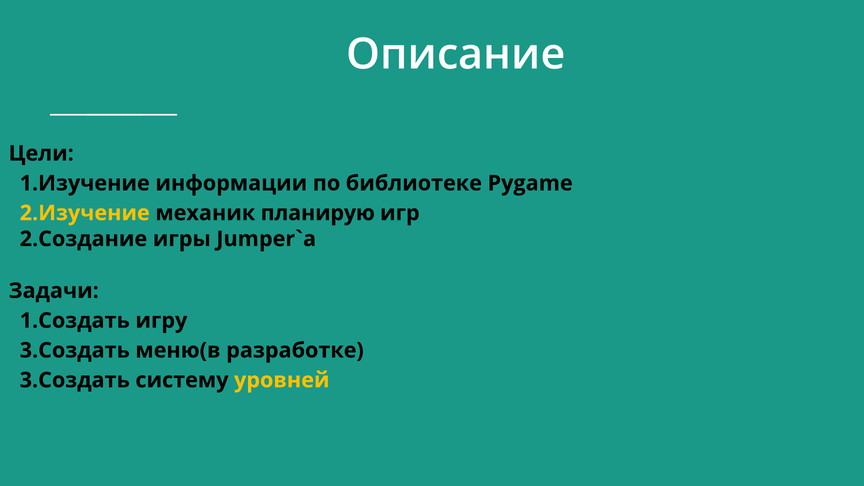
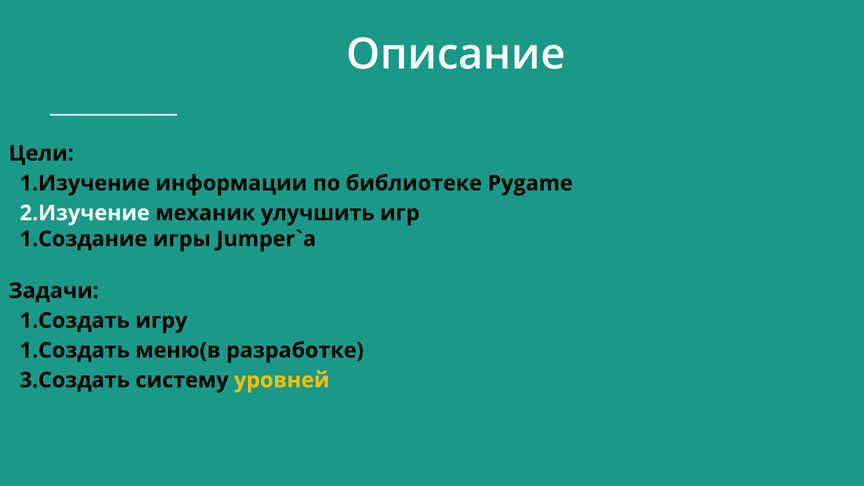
2.Изучение colour: yellow -> white (85, 213)
планирую: планирую -> улучшить (318, 213)
2.Создание: 2.Создание -> 1.Создание (83, 239)
3.Создать: 3.Создать -> 1.Создать (75, 350)
